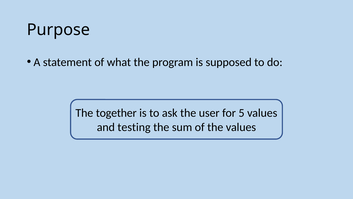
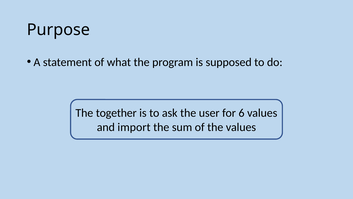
5: 5 -> 6 (242, 113)
testing: testing -> import (134, 127)
